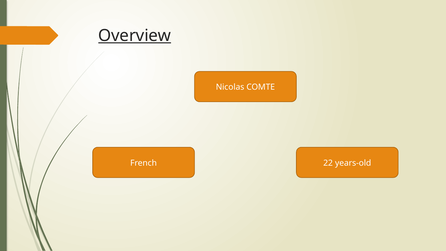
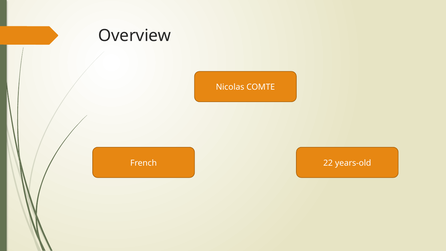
Overview underline: present -> none (135, 36)
